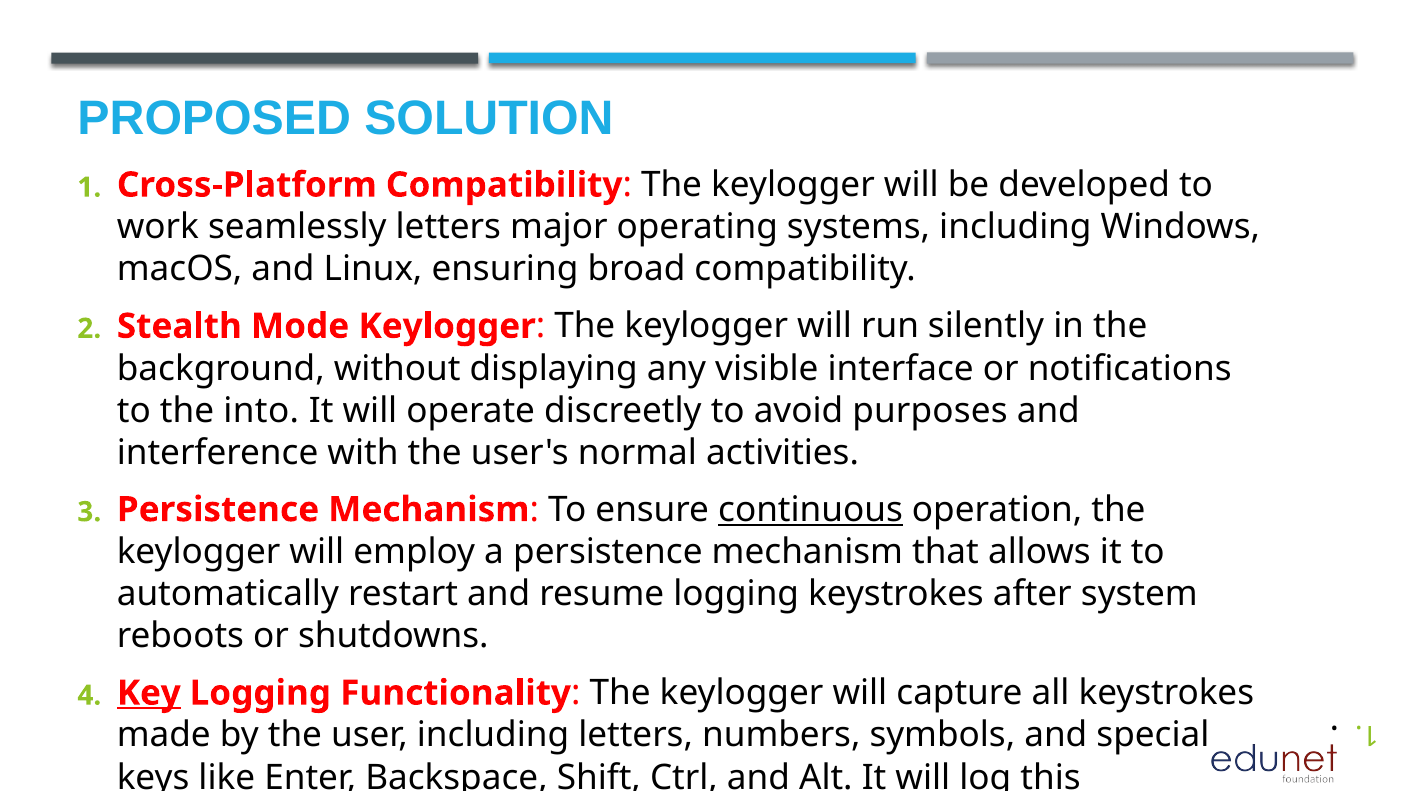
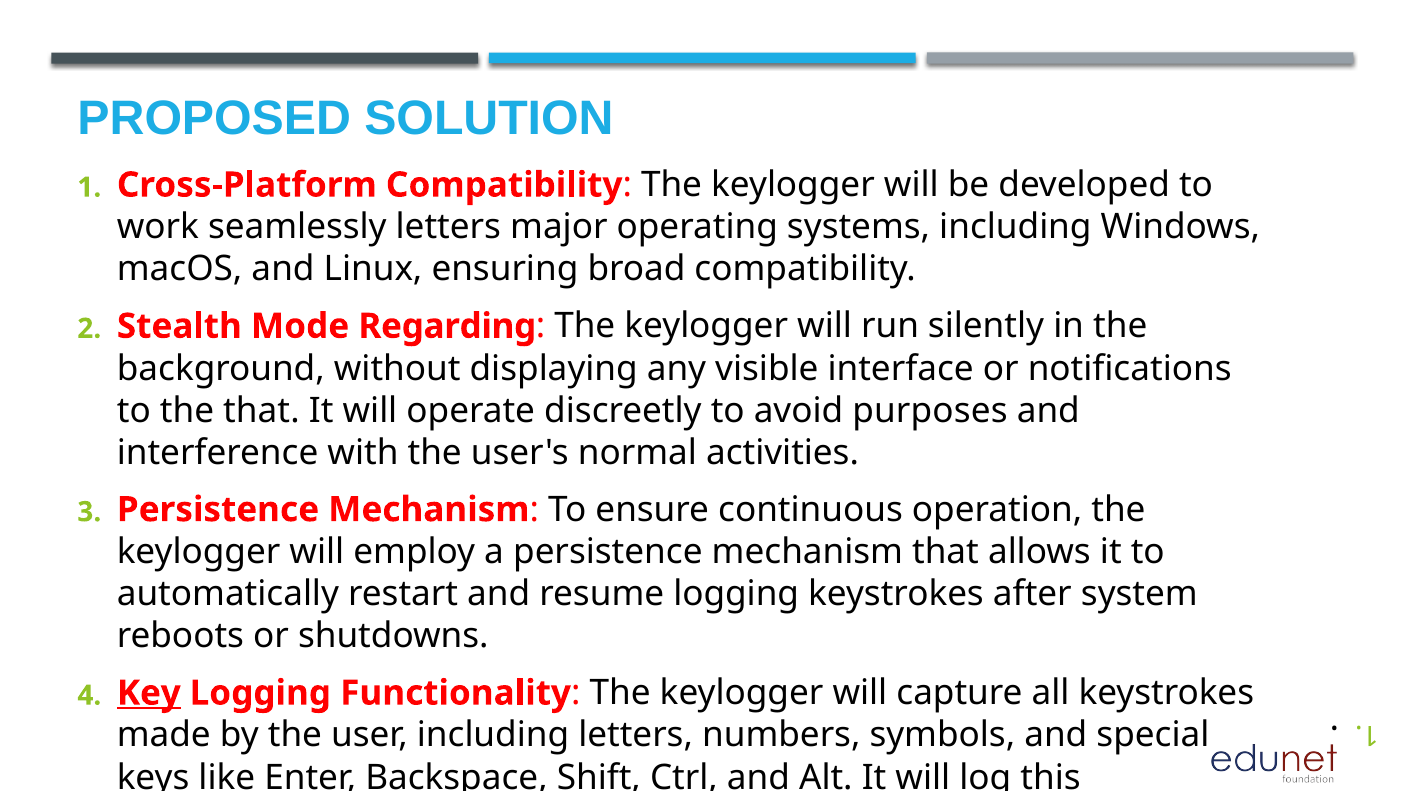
Mode Keylogger: Keylogger -> Regarding (447, 326)
the into: into -> that (261, 410)
continuous underline: present -> none (810, 509)
